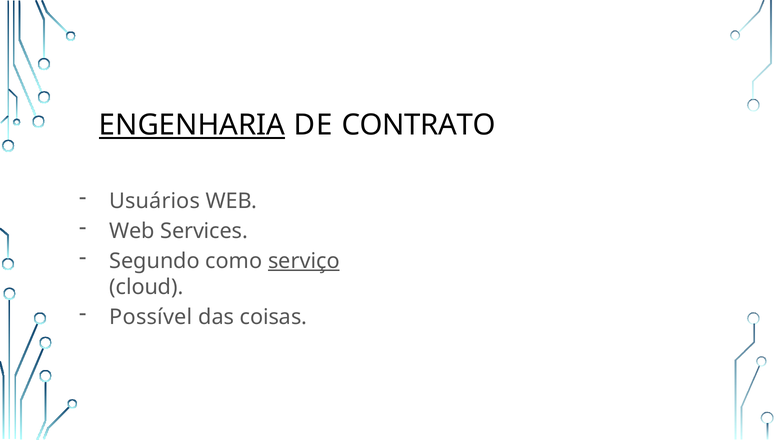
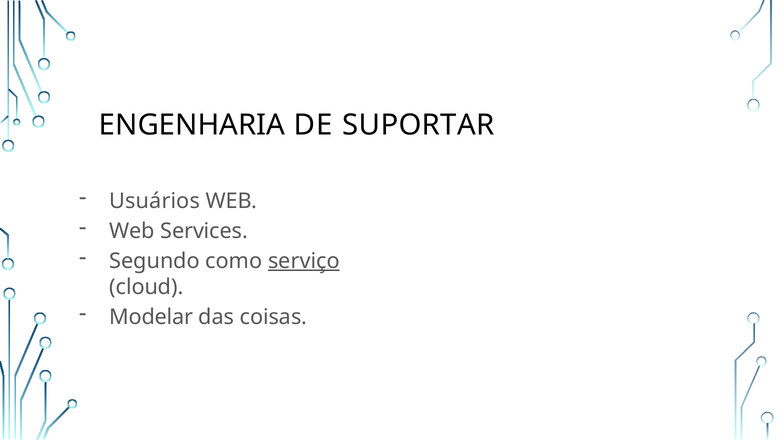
ENGENHARIA underline: present -> none (192, 125)
CONTRATO: CONTRATO -> SUPORTAR (418, 125)
Possível: Possível -> Modelar (151, 317)
